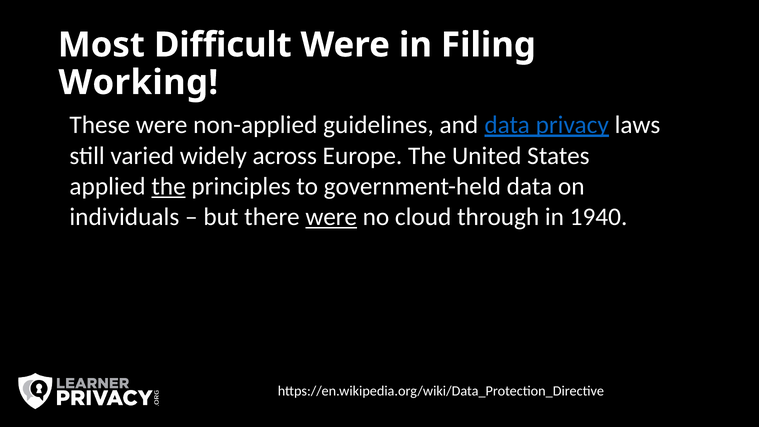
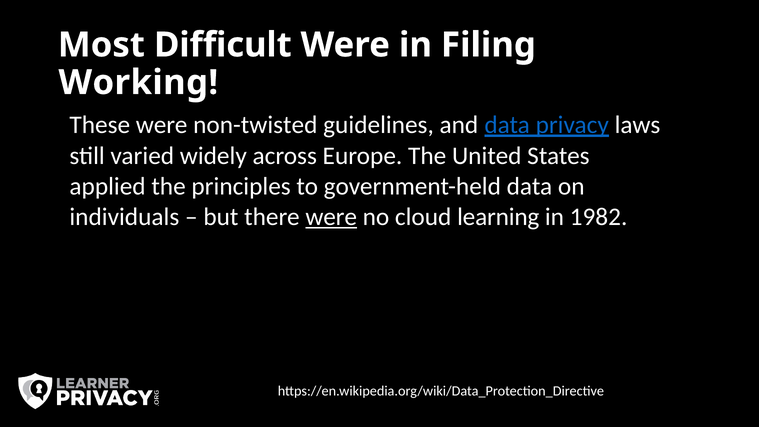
non-applied: non-applied -> non-twisted (255, 125)
the underline: present -> none (169, 186)
through: through -> learning (498, 217)
1940: 1940 -> 1982 (599, 217)
